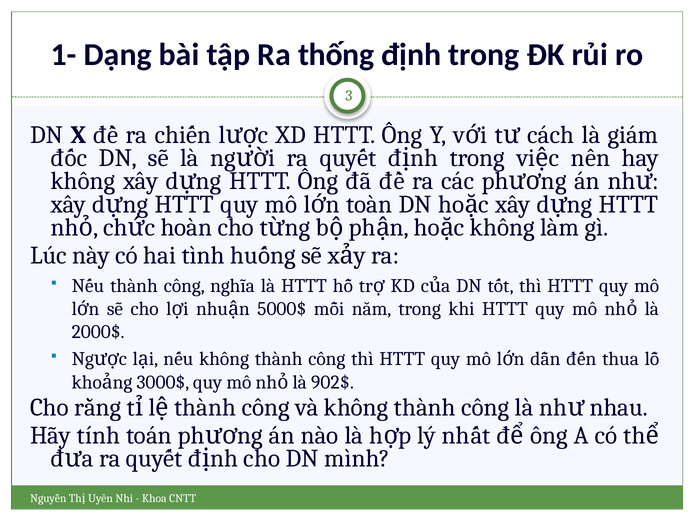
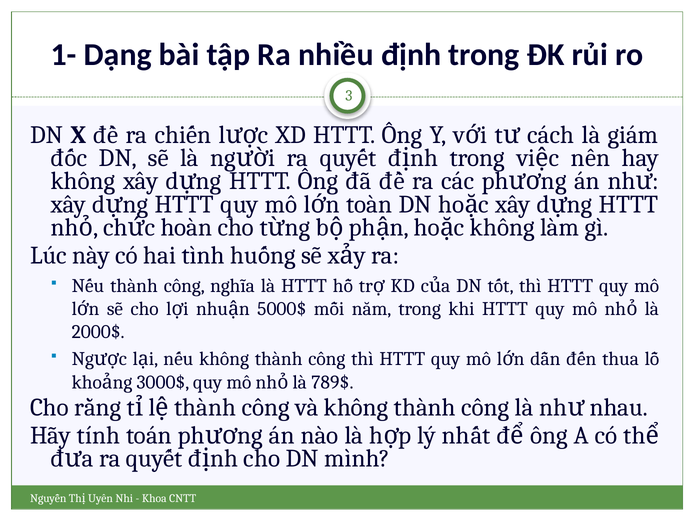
thống: thống -> nhiều (336, 55)
902$: 902$ -> 789$ (332, 382)
